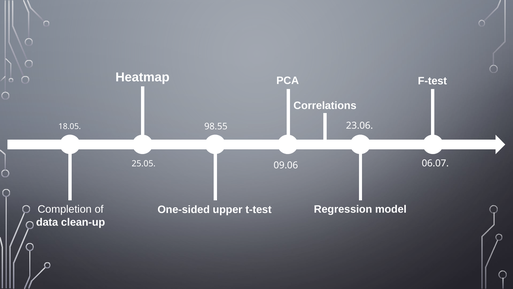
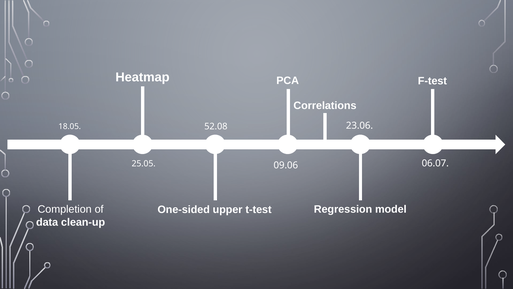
98.55: 98.55 -> 52.08 (216, 126)
